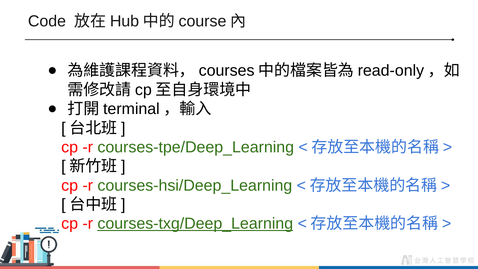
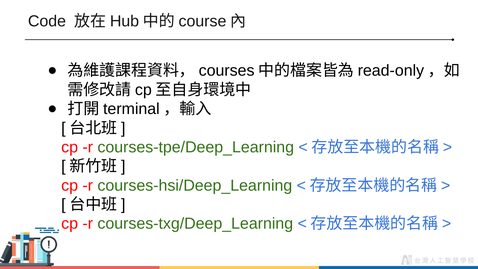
courses-txg/Deep_Learning underline: present -> none (195, 224)
